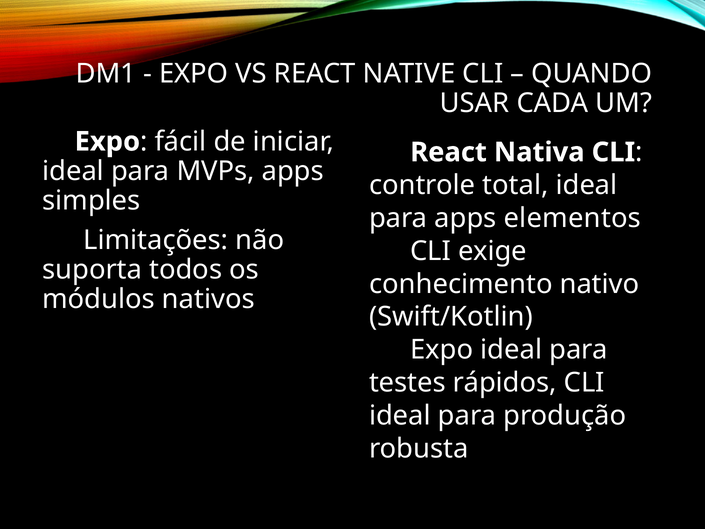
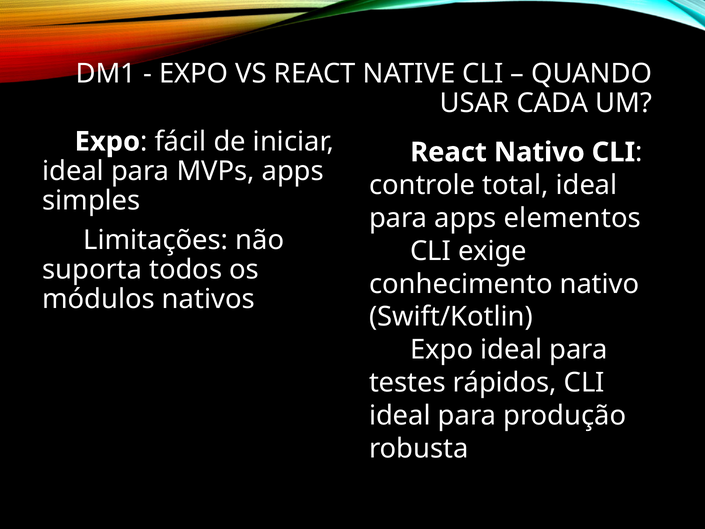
React Nativa: Nativa -> Nativo (539, 152)
